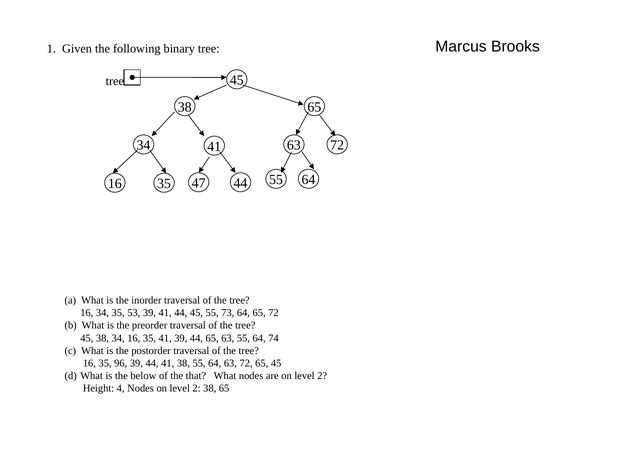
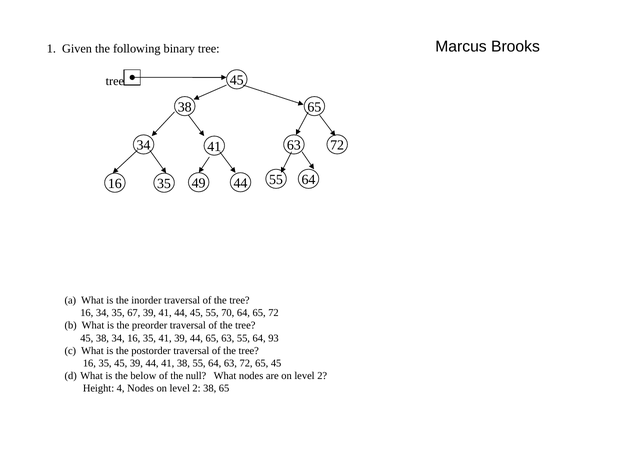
47: 47 -> 49 (199, 183)
53: 53 -> 67 (134, 313)
73: 73 -> 70 (228, 313)
74: 74 -> 93 (273, 338)
35 96: 96 -> 45 (121, 363)
that: that -> null (196, 376)
